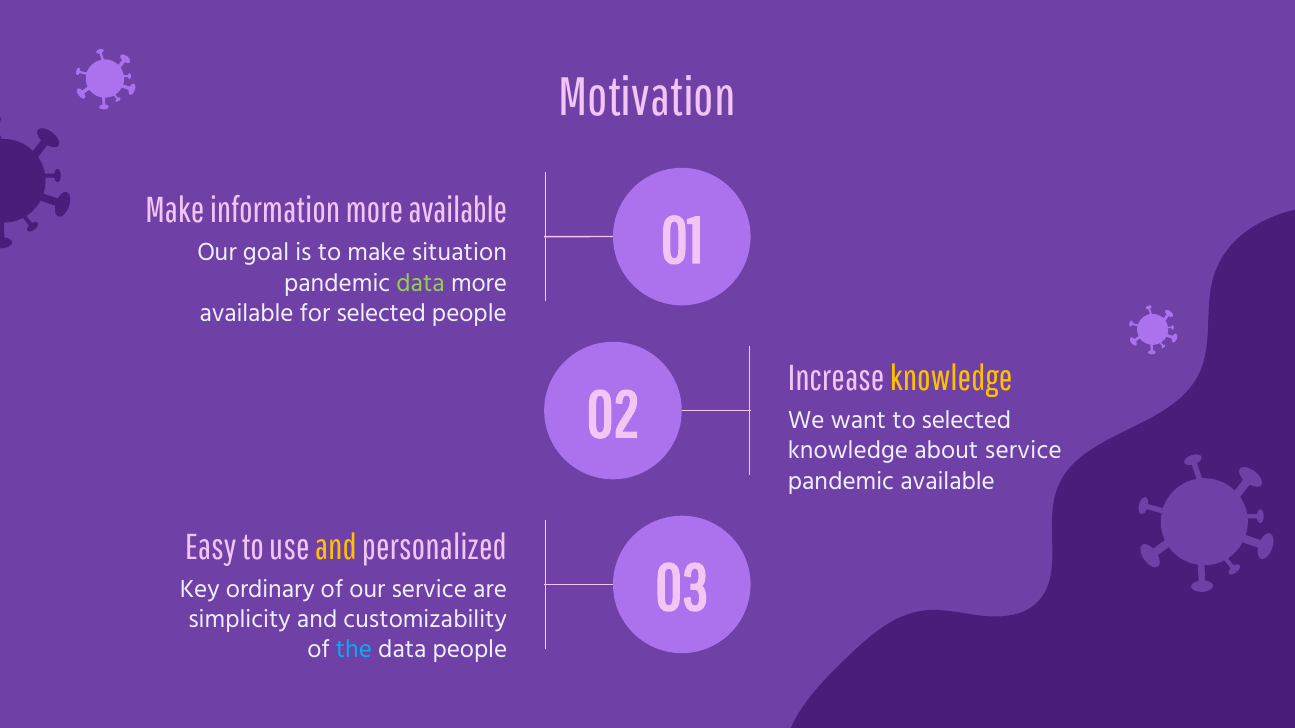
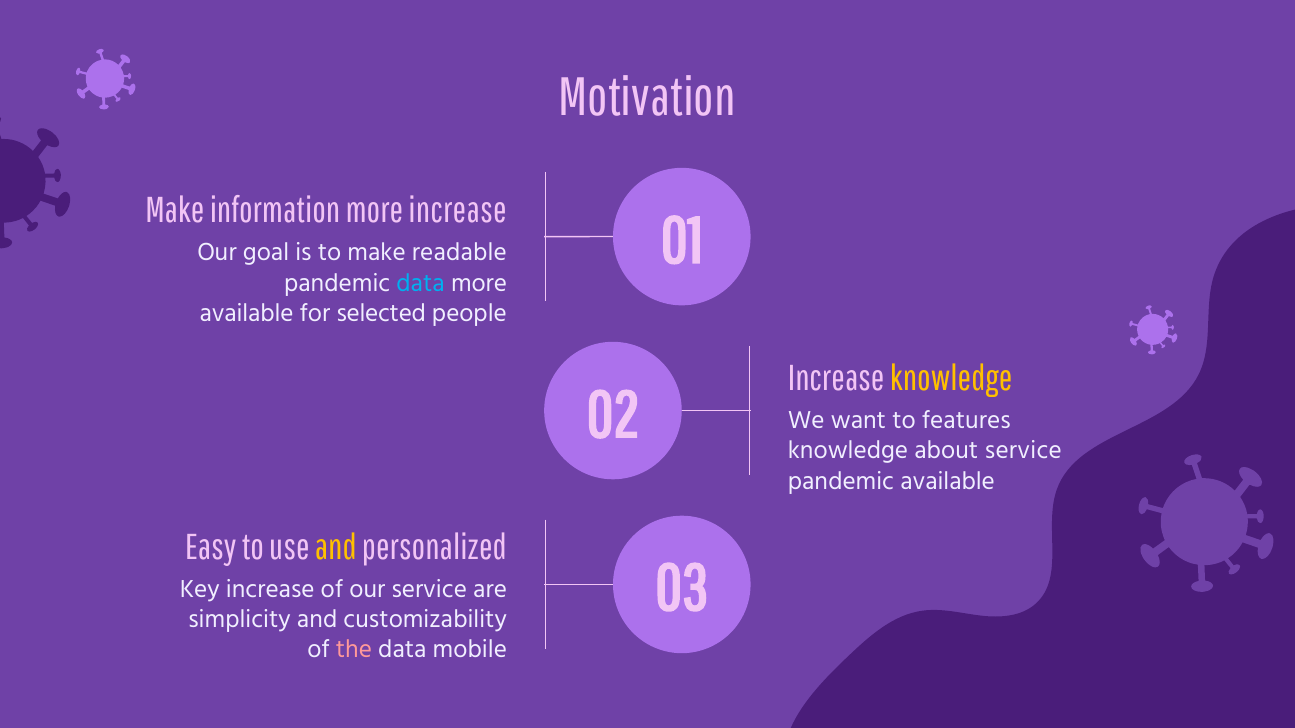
information more available: available -> increase (458, 211)
situation: situation -> readable (459, 253)
data colour: light green -> light blue (421, 283)
to selected: selected -> features (966, 421)
Key ordinary: ordinary -> increase (270, 590)
the colour: light blue -> pink (354, 650)
data people: people -> mobile (470, 650)
